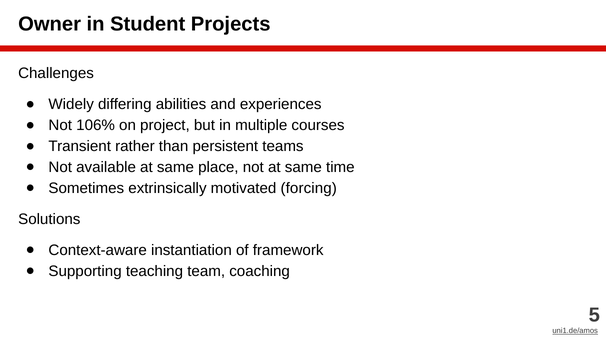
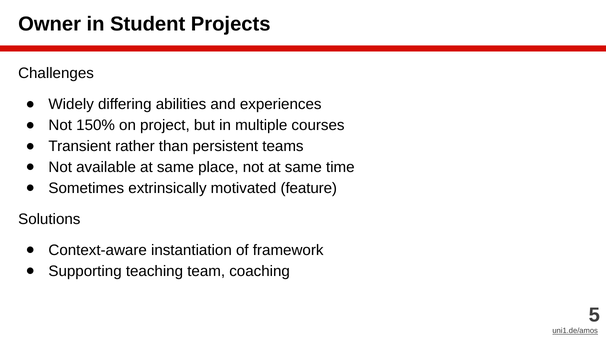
106%: 106% -> 150% (96, 125)
forcing: forcing -> feature (309, 188)
